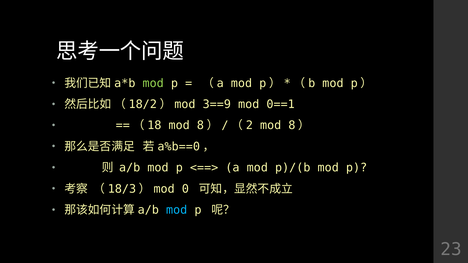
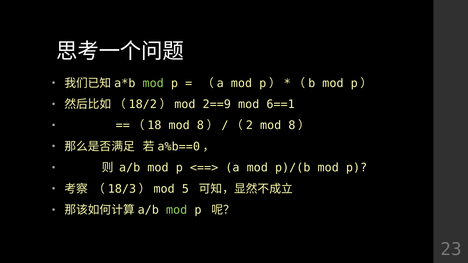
3==9: 3==9 -> 2==9 (217, 104)
0==1: 0==1 -> 6==1 (281, 104)
0: 0 -> 5 (185, 189)
mod colour: light blue -> light green (177, 210)
